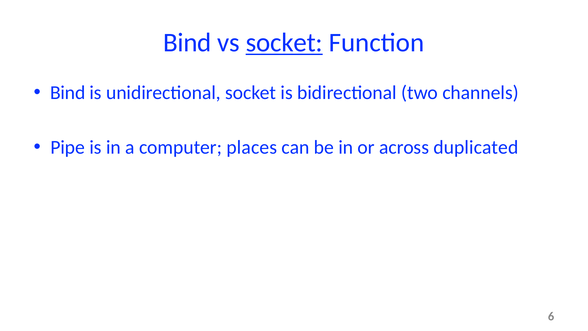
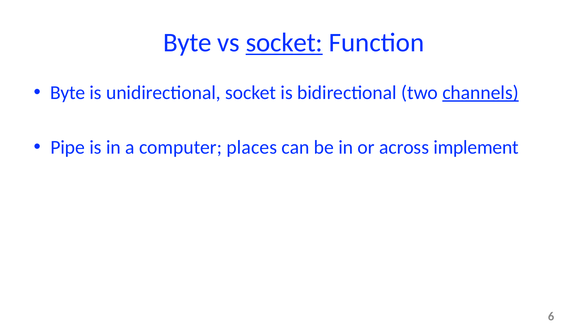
Bind: Bind -> Byte (187, 43)
Bind: Bind -> Byte (68, 93)
channels underline: none -> present (481, 93)
duplicated: duplicated -> implement (476, 147)
